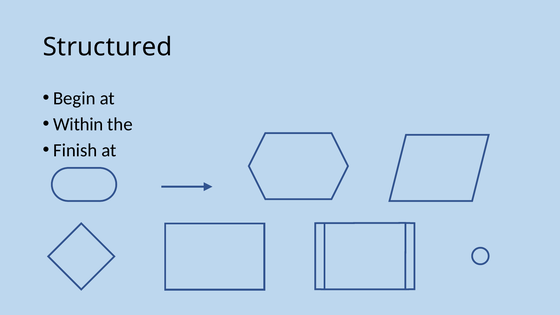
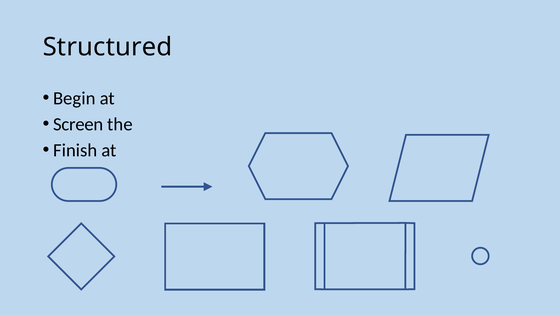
Within: Within -> Screen (78, 124)
